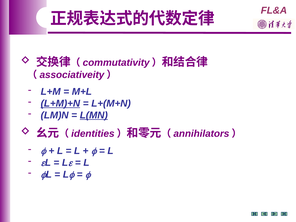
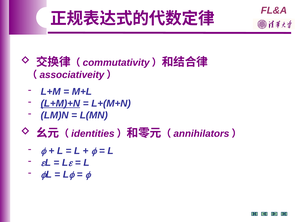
L(MN underline: present -> none (94, 115)
